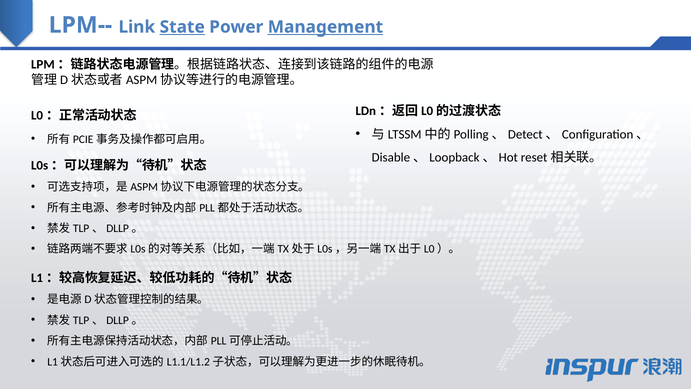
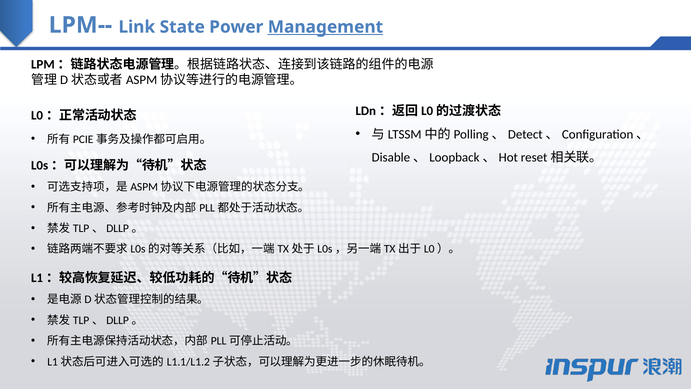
State underline: present -> none (182, 27)
